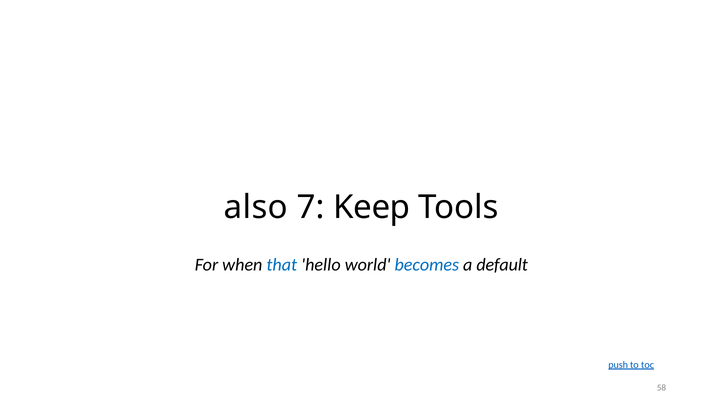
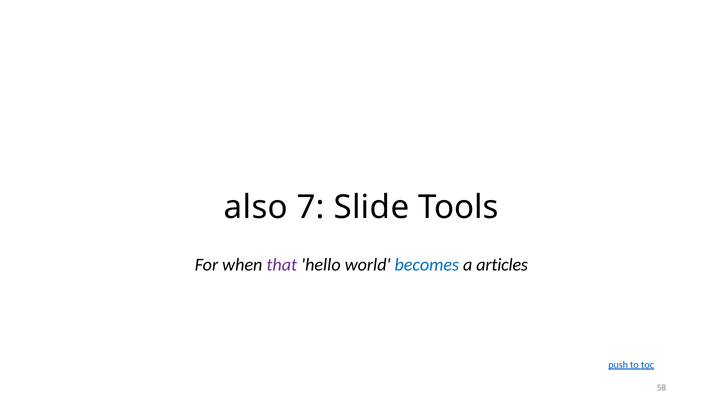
Keep: Keep -> Slide (371, 208)
that colour: blue -> purple (282, 265)
default: default -> articles (502, 265)
